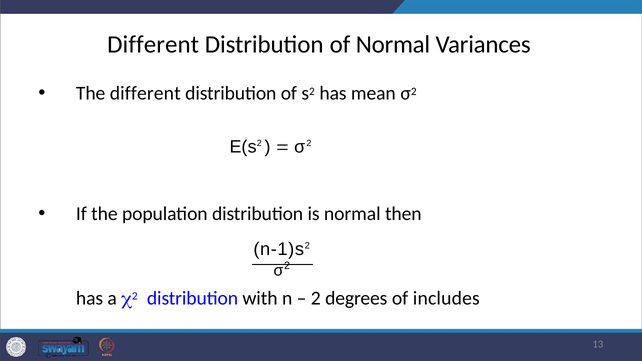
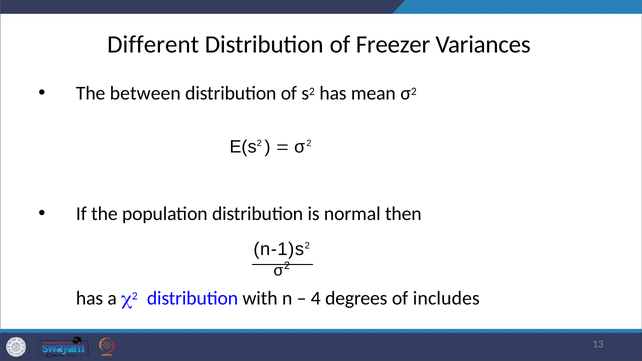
of Normal: Normal -> Freezer (393, 45)
The different: different -> between (145, 93)
2: 2 -> 4 (316, 298)
